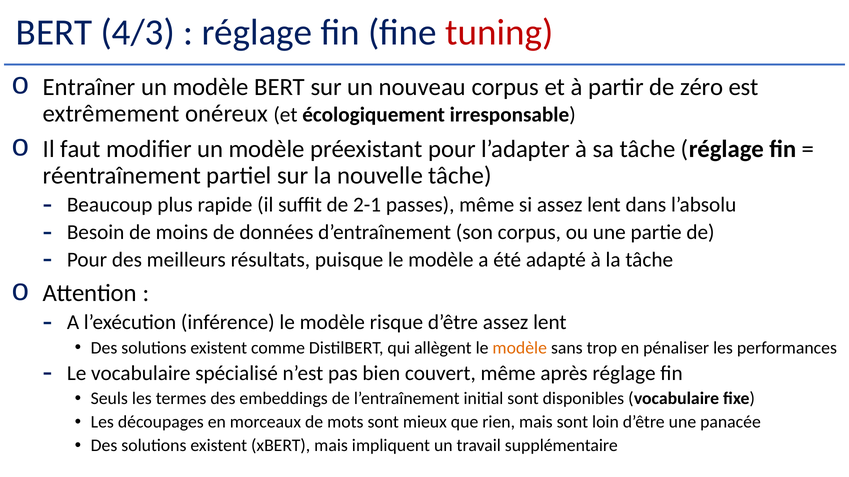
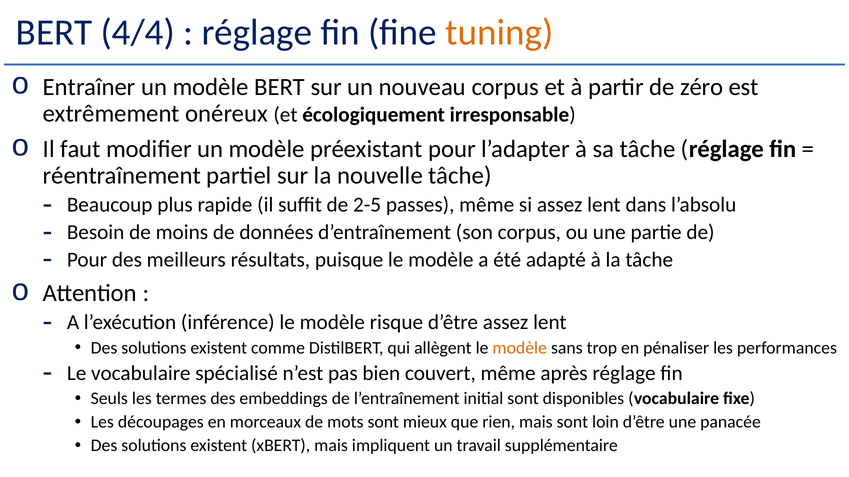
4/3: 4/3 -> 4/4 (138, 32)
tuning colour: red -> orange (499, 32)
2-1: 2-1 -> 2-5 (367, 205)
